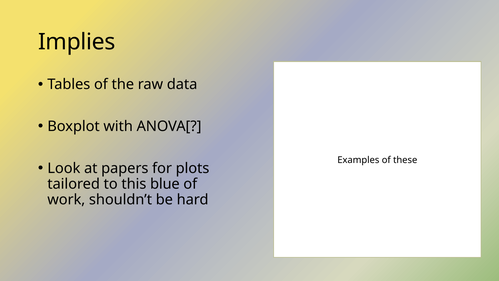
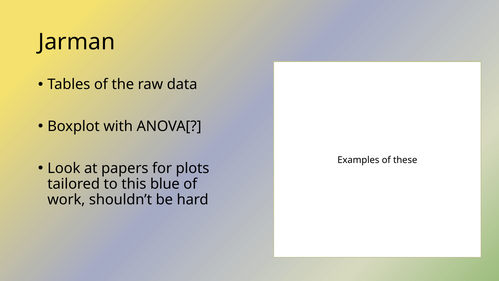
Implies: Implies -> Jarman (77, 42)
